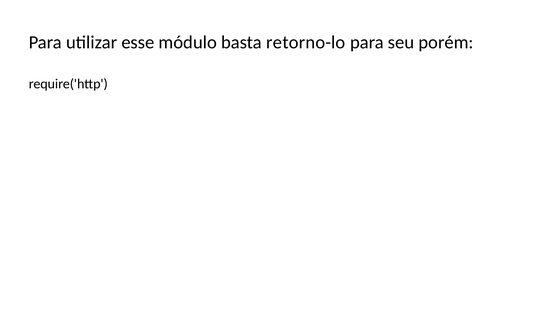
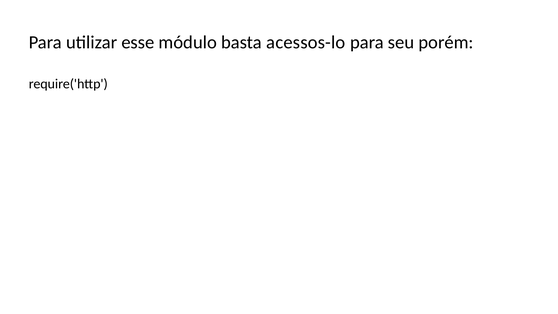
retorno-lo: retorno-lo -> acessos-lo (306, 42)
